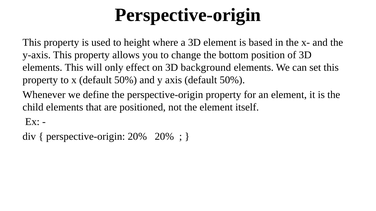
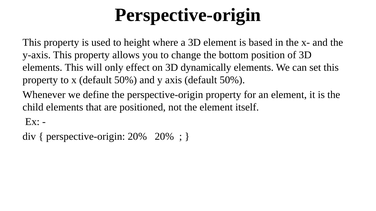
background: background -> dynamically (206, 68)
